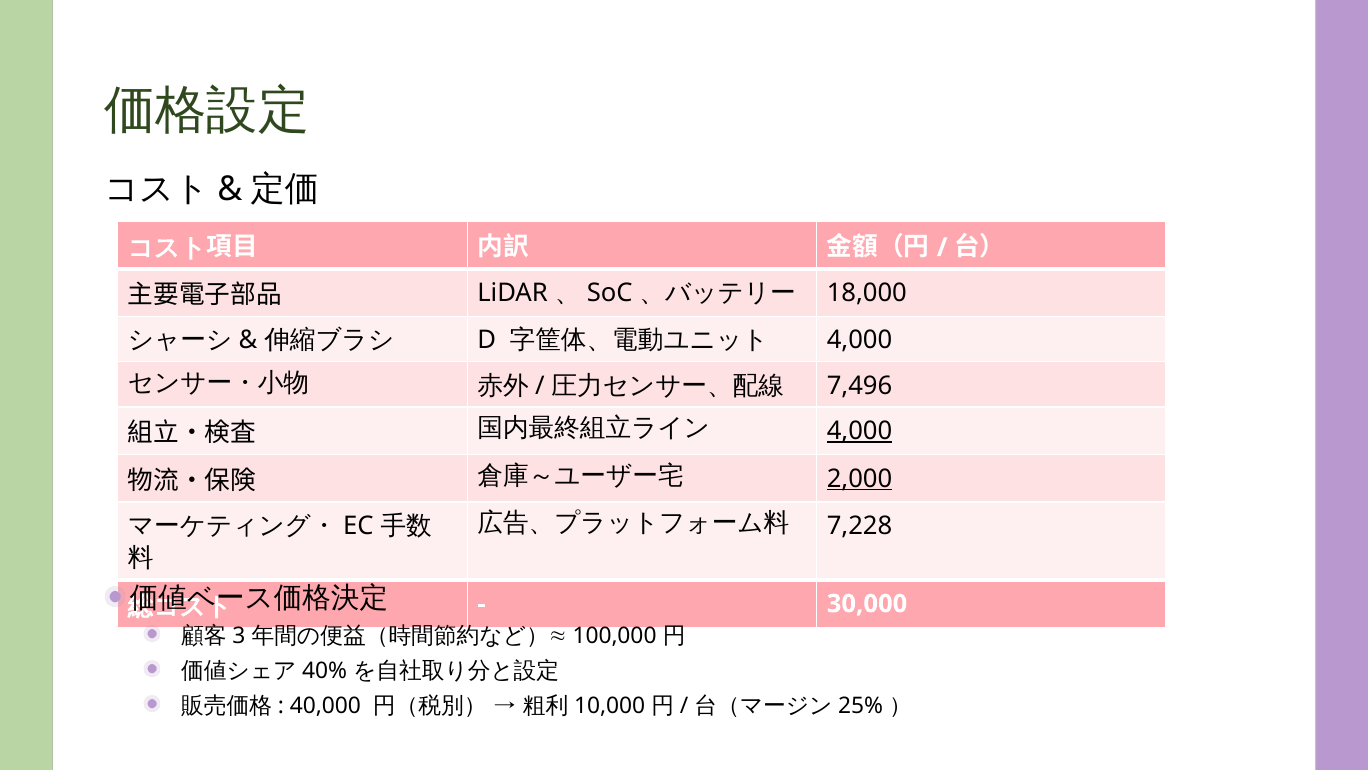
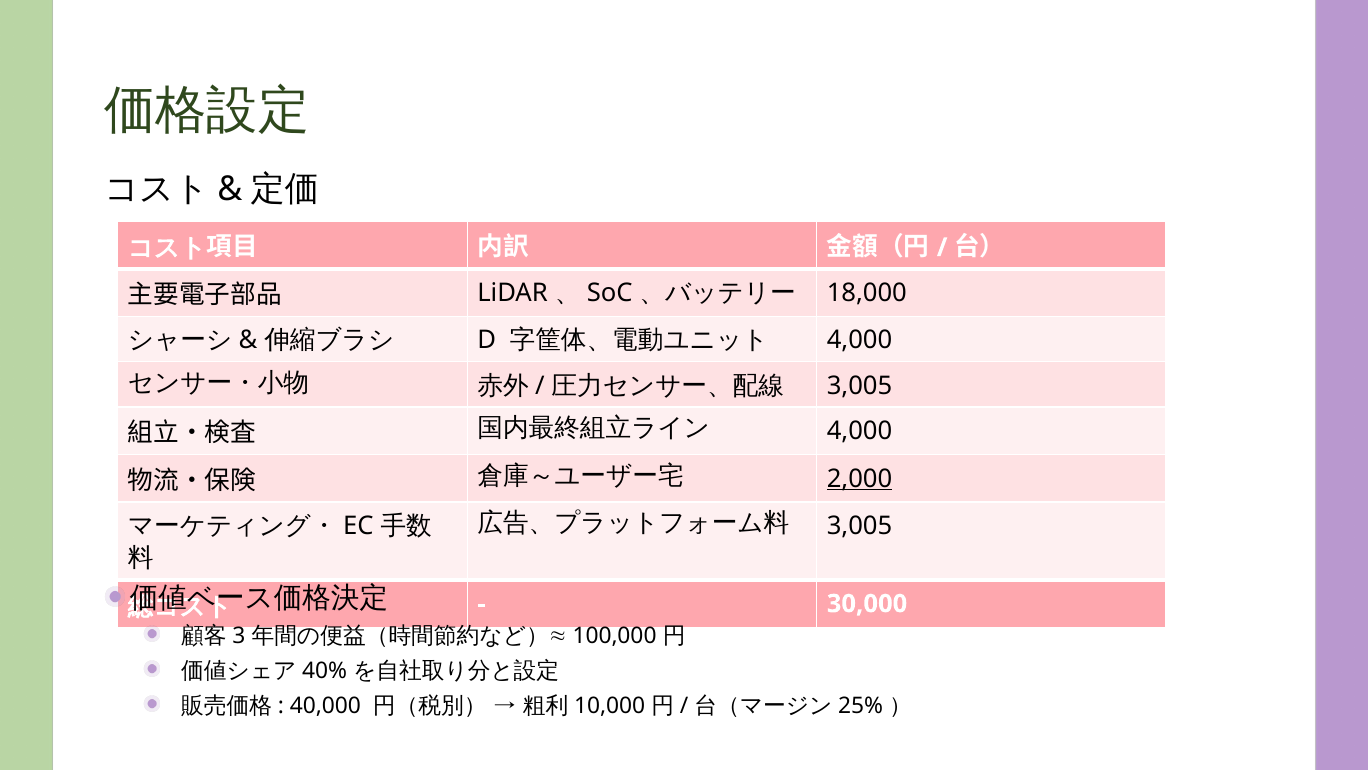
7,496: 7,496 -> 3,005 (860, 385)
4,000 underline: present -> none (860, 431)
7,228: 7,228 -> 3,005 (860, 526)
